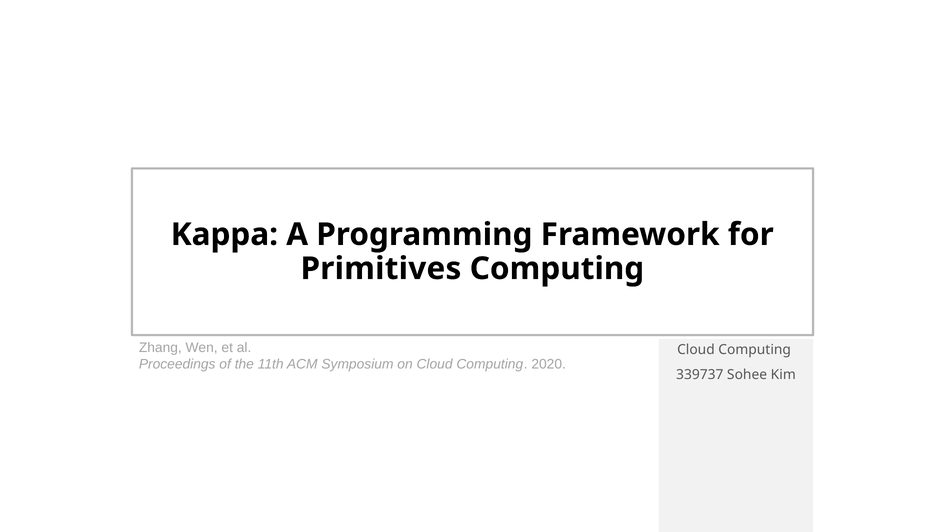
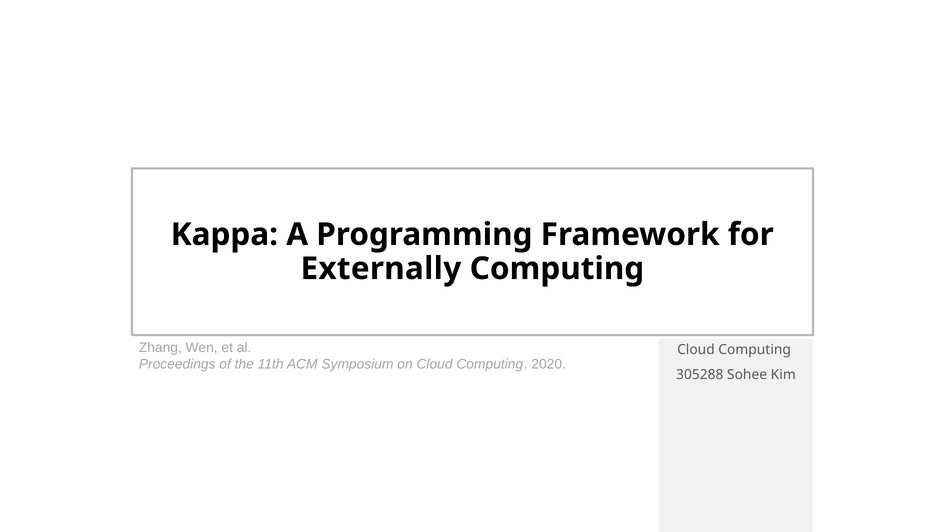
Primitives: Primitives -> Externally (381, 268)
339737: 339737 -> 305288 (700, 374)
